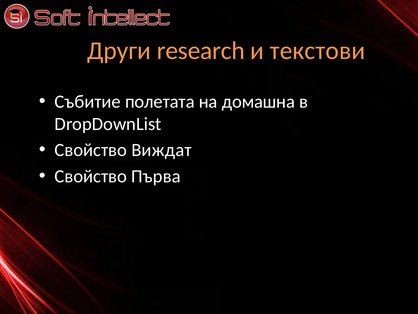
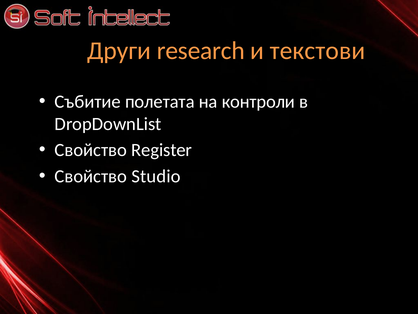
домашна: домашна -> контроли (258, 102)
Виждат: Виждат -> Register (162, 150)
Първа: Първа -> Studio (156, 176)
